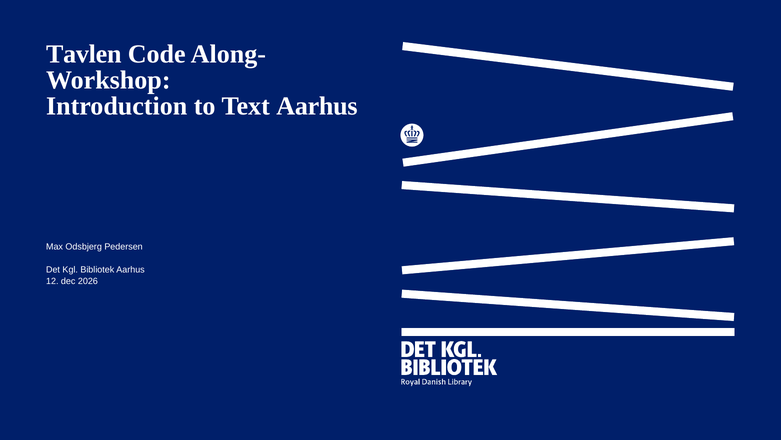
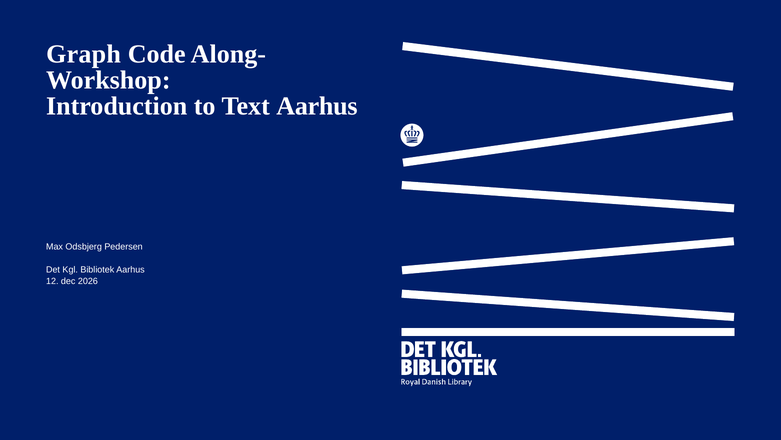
Tavlen: Tavlen -> Graph (84, 54)
